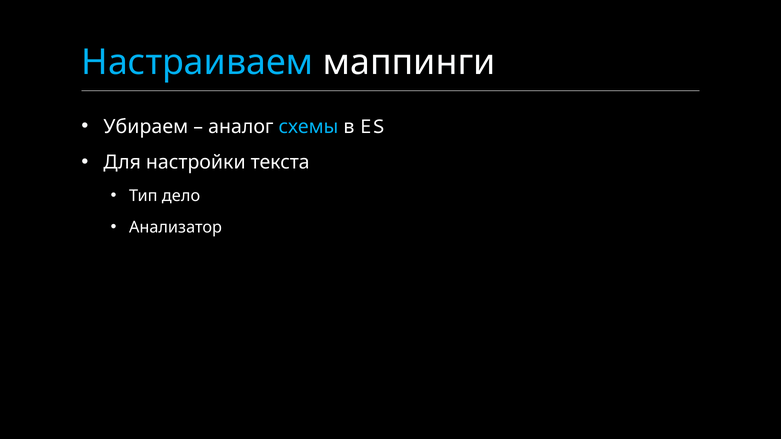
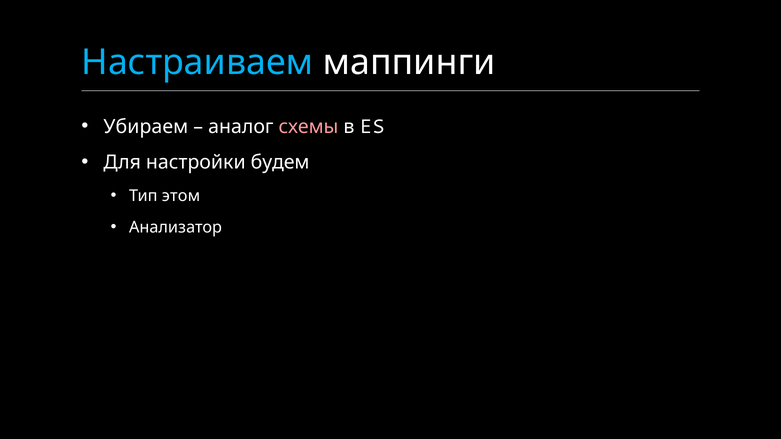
схемы colour: light blue -> pink (308, 127)
текста: текста -> будем (280, 162)
дело: дело -> этом (181, 196)
